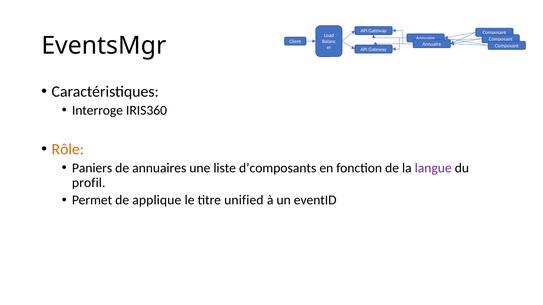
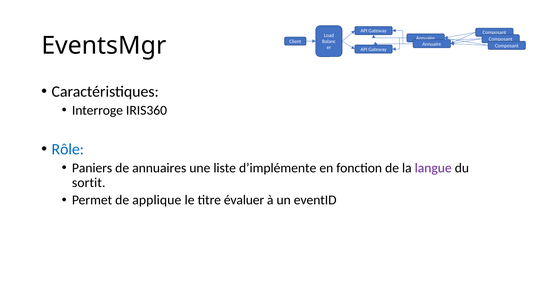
Rôle colour: orange -> blue (68, 150)
d’composants: d’composants -> d’implémente (278, 168)
profil: profil -> sortit (89, 183)
unified: unified -> évaluer (244, 200)
